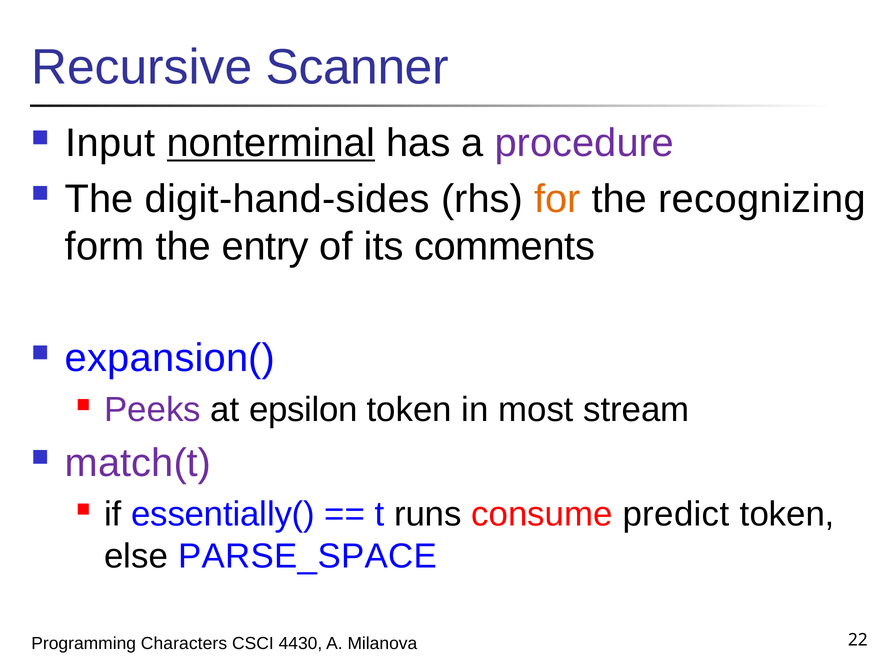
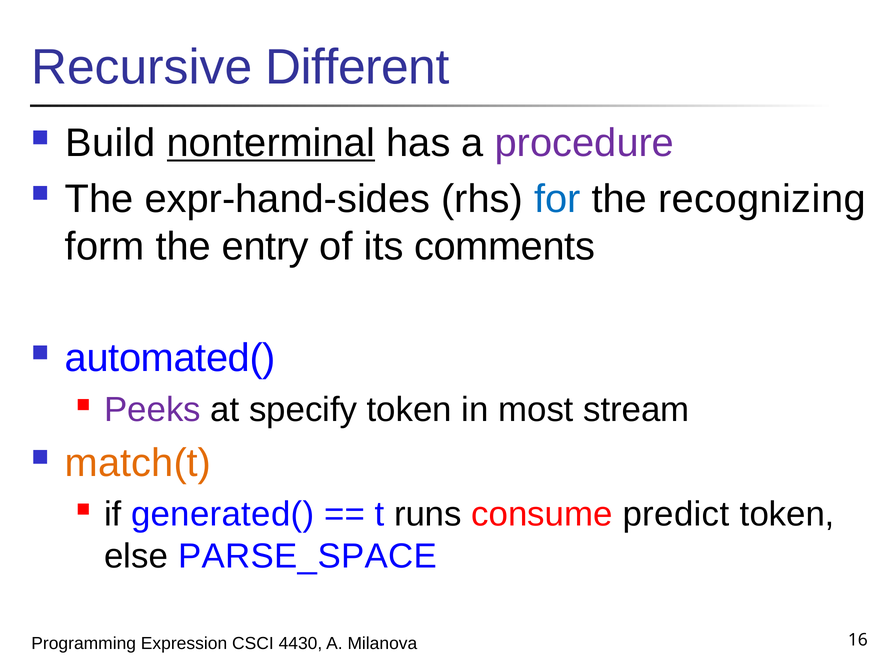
Scanner: Scanner -> Different (357, 68)
Input: Input -> Build (110, 143)
digit-hand-sides: digit-hand-sides -> expr-hand-sides (287, 199)
for colour: orange -> blue (557, 199)
expansion(: expansion( -> automated( (170, 358)
epsilon: epsilon -> specify (303, 410)
match(t colour: purple -> orange (138, 463)
essentially(: essentially( -> generated( (223, 514)
Characters: Characters -> Expression (184, 643)
22: 22 -> 16 (858, 640)
